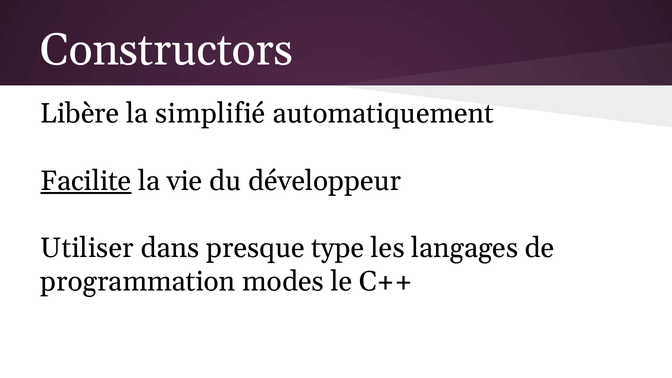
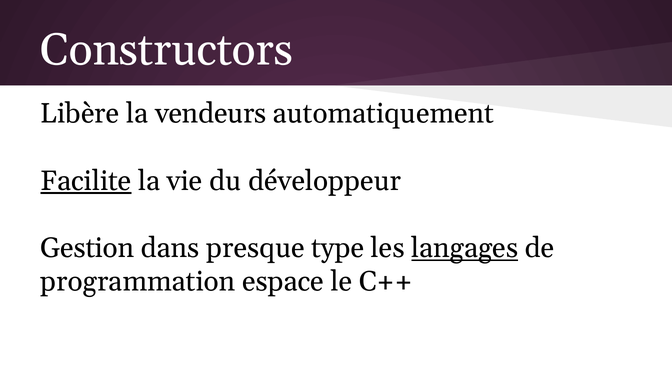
simplifié: simplifié -> vendeurs (211, 114)
Utiliser: Utiliser -> Gestion (87, 248)
langages underline: none -> present (465, 248)
modes: modes -> espace (283, 282)
